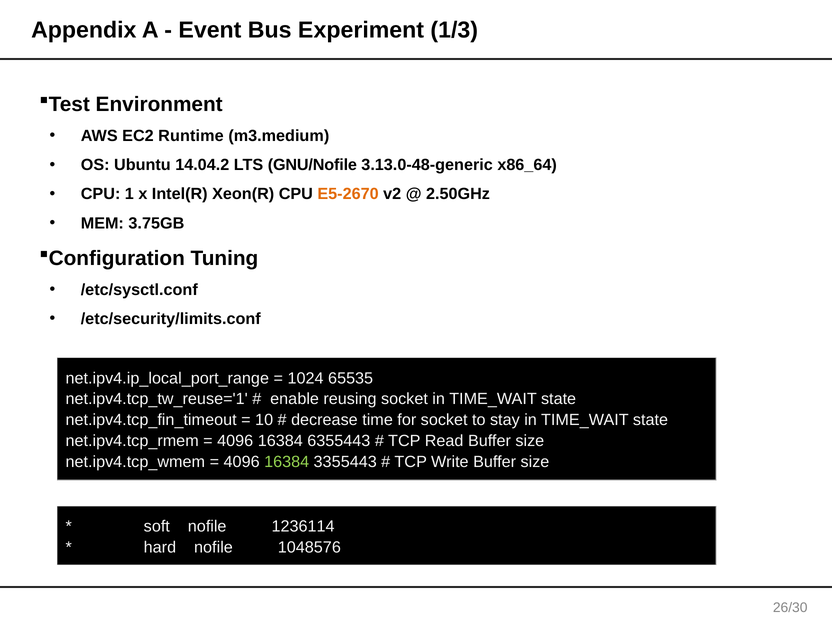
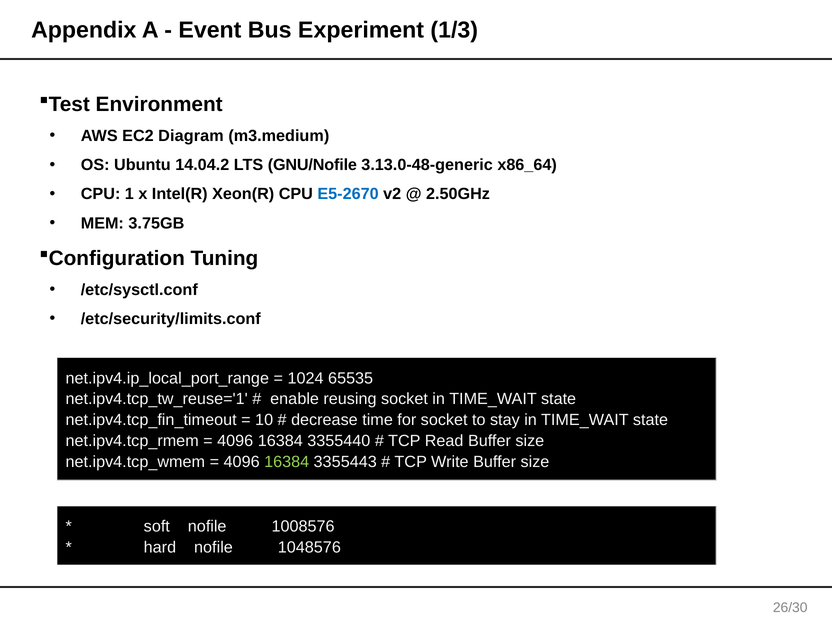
Runtime: Runtime -> Diagram (191, 136)
E5-2670 colour: orange -> blue (348, 194)
6355443: 6355443 -> 3355440 (339, 441)
1236114: 1236114 -> 1008576 (303, 527)
